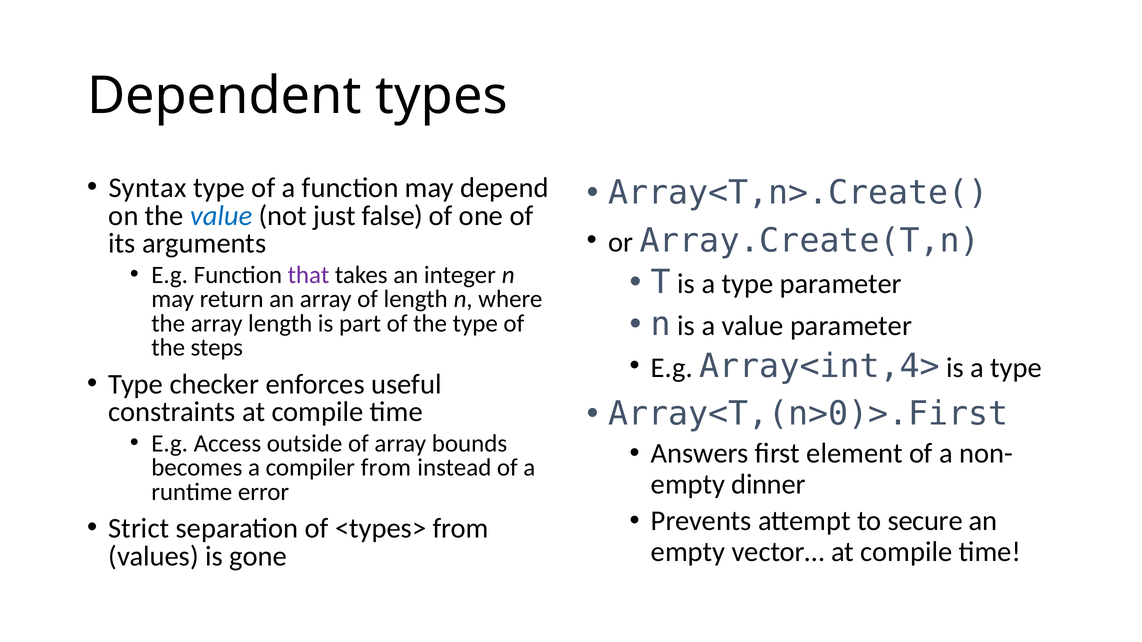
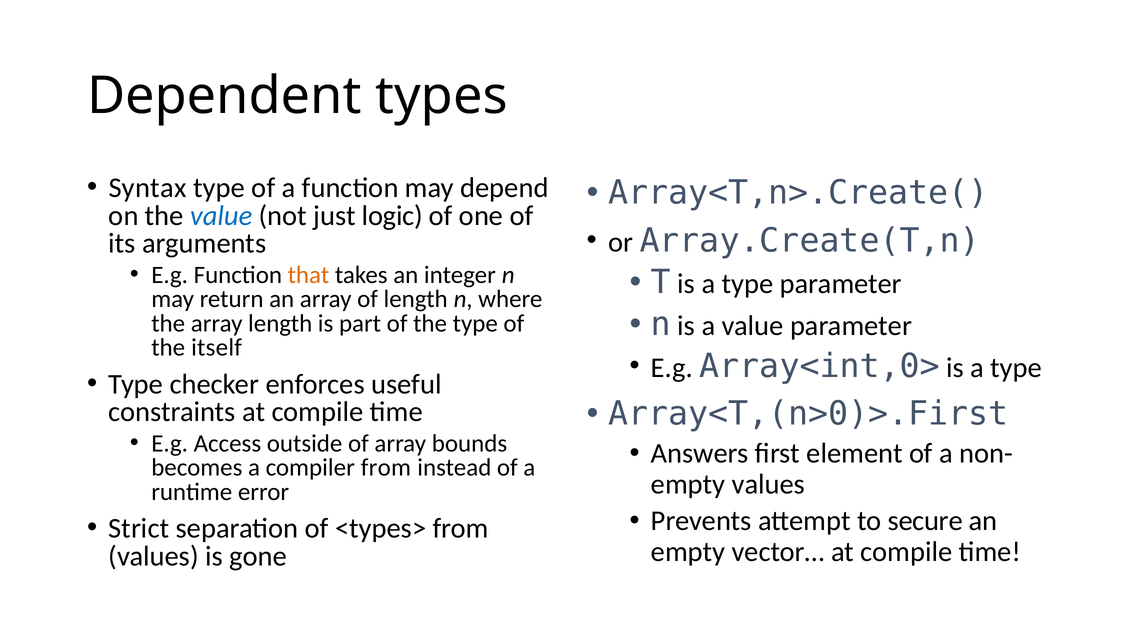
false: false -> logic (392, 216)
that colour: purple -> orange (308, 275)
steps: steps -> itself (217, 348)
Array<int,4>: Array<int,4> -> Array<int,0> (820, 366)
empty dinner: dinner -> values (768, 484)
